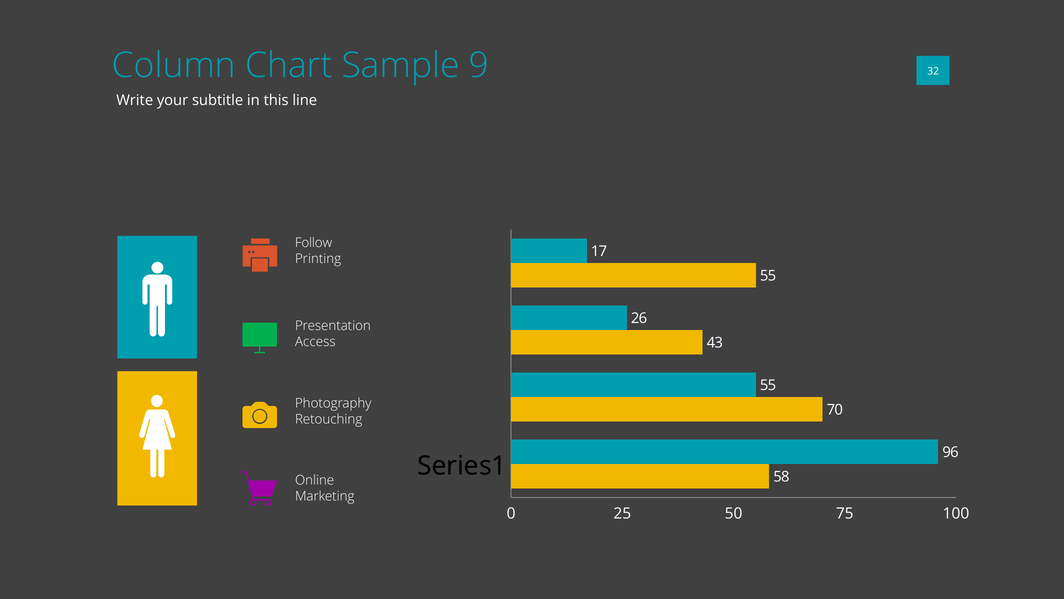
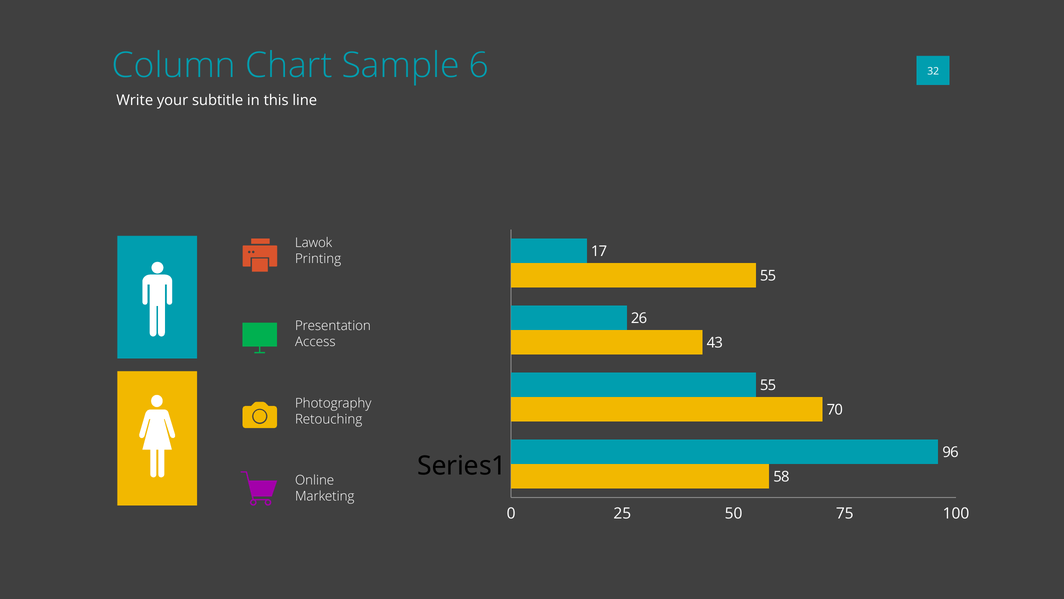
9: 9 -> 6 (479, 66)
Follow: Follow -> Lawok (314, 243)
